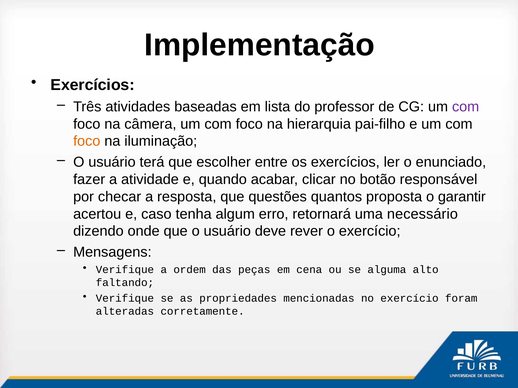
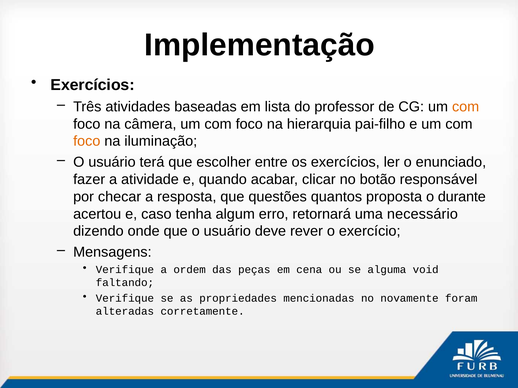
com colour: purple -> orange (466, 107)
garantir: garantir -> durante (462, 197)
alto: alto -> void (426, 270)
no exercício: exercício -> novamente (410, 299)
